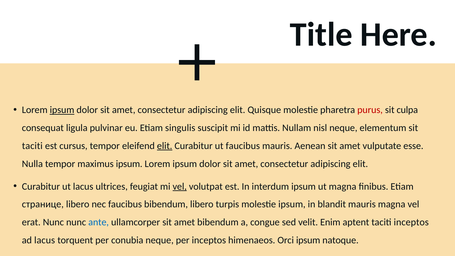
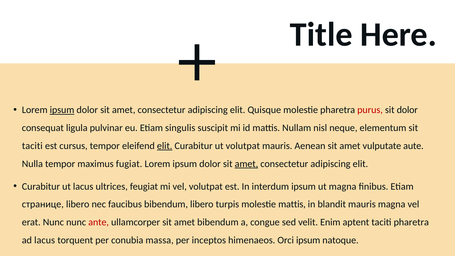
sit culpa: culpa -> dolor (407, 110)
ut faucibus: faucibus -> volutpat (243, 146)
esse: esse -> aute (413, 146)
maximus ipsum: ipsum -> fugiat (129, 164)
amet underline: none -> present (246, 164)
vel underline: present -> none (180, 186)
molestie ipsum: ipsum -> mattis (292, 204)
ante colour: blue -> red (99, 222)
taciti inceptos: inceptos -> pharetra (411, 222)
conubia neque: neque -> massa (160, 240)
